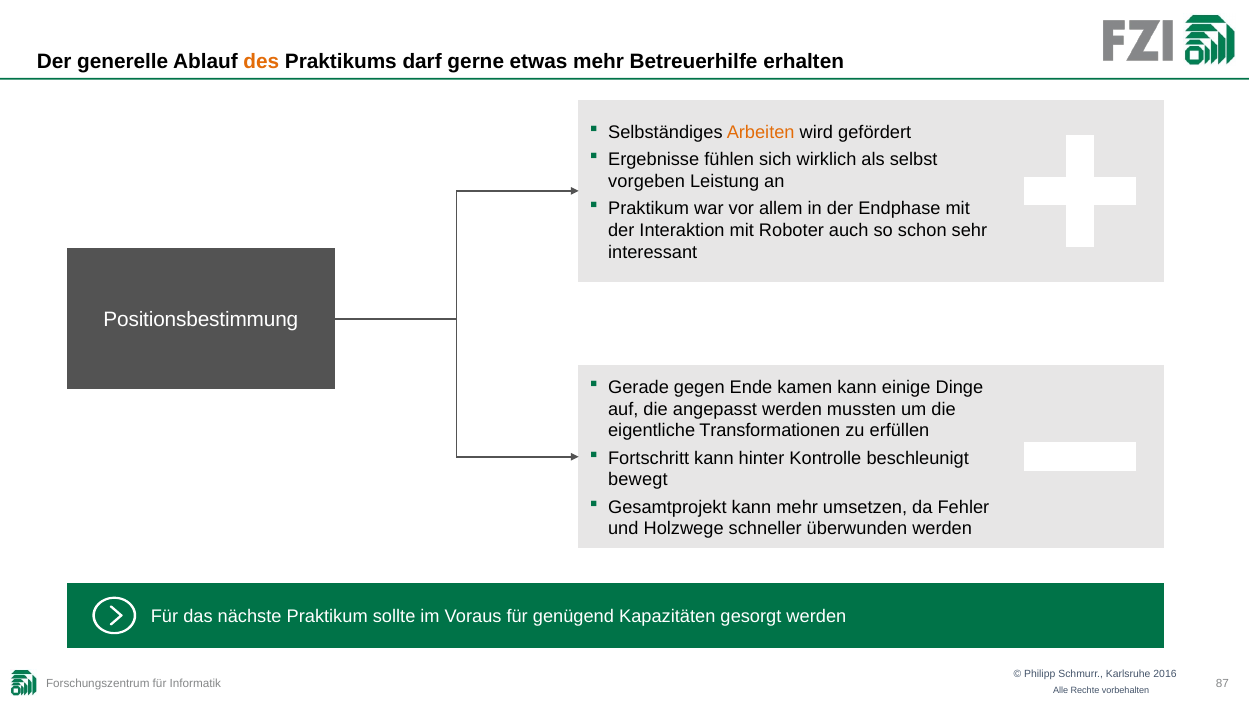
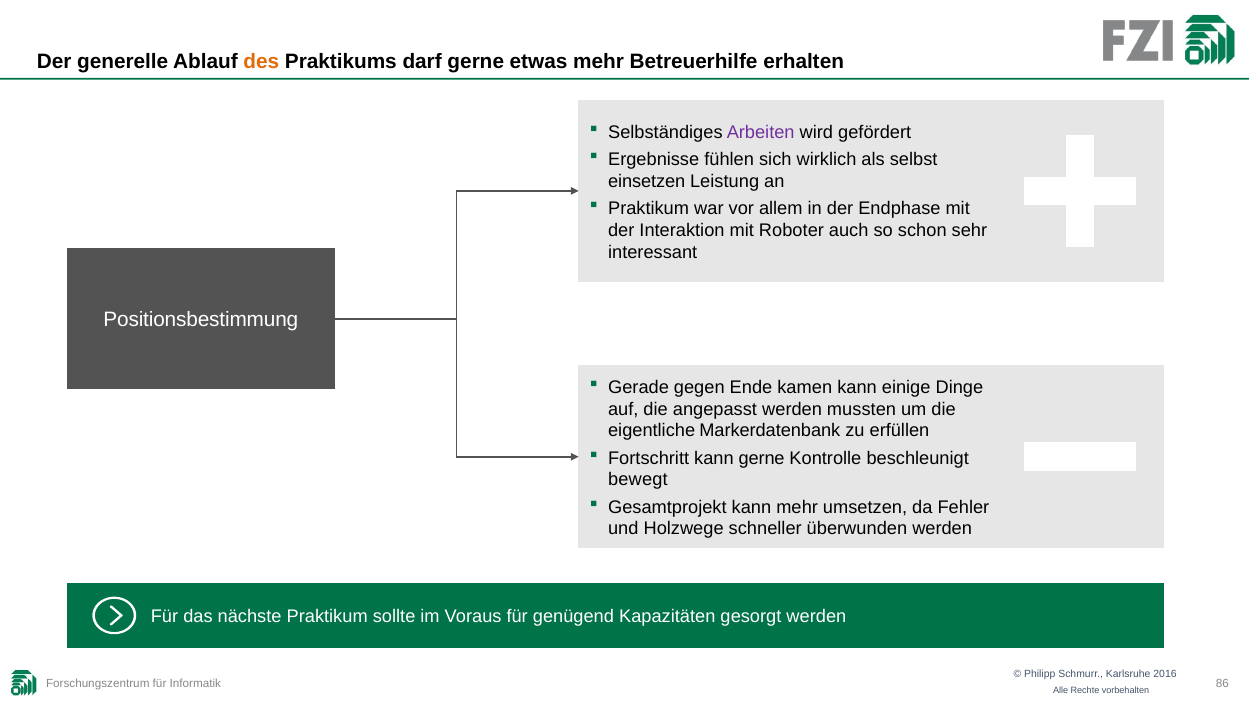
Arbeiten colour: orange -> purple (761, 132)
vorgeben: vorgeben -> einsetzen (647, 181)
Transformationen: Transformationen -> Markerdatenbank (770, 431)
kann hinter: hinter -> gerne (762, 458)
87: 87 -> 86 (1222, 683)
